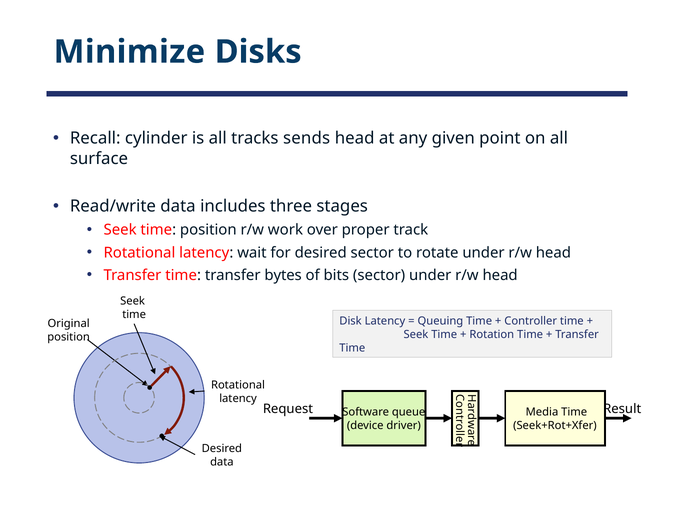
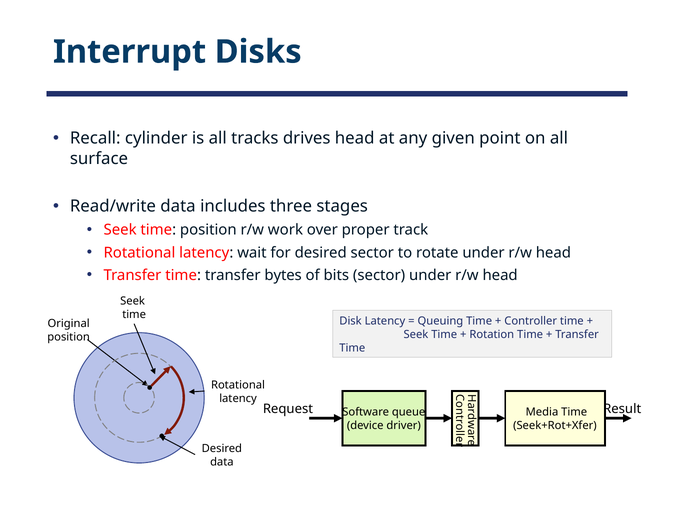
Minimize: Minimize -> Interrupt (130, 52)
sends: sends -> drives (307, 138)
